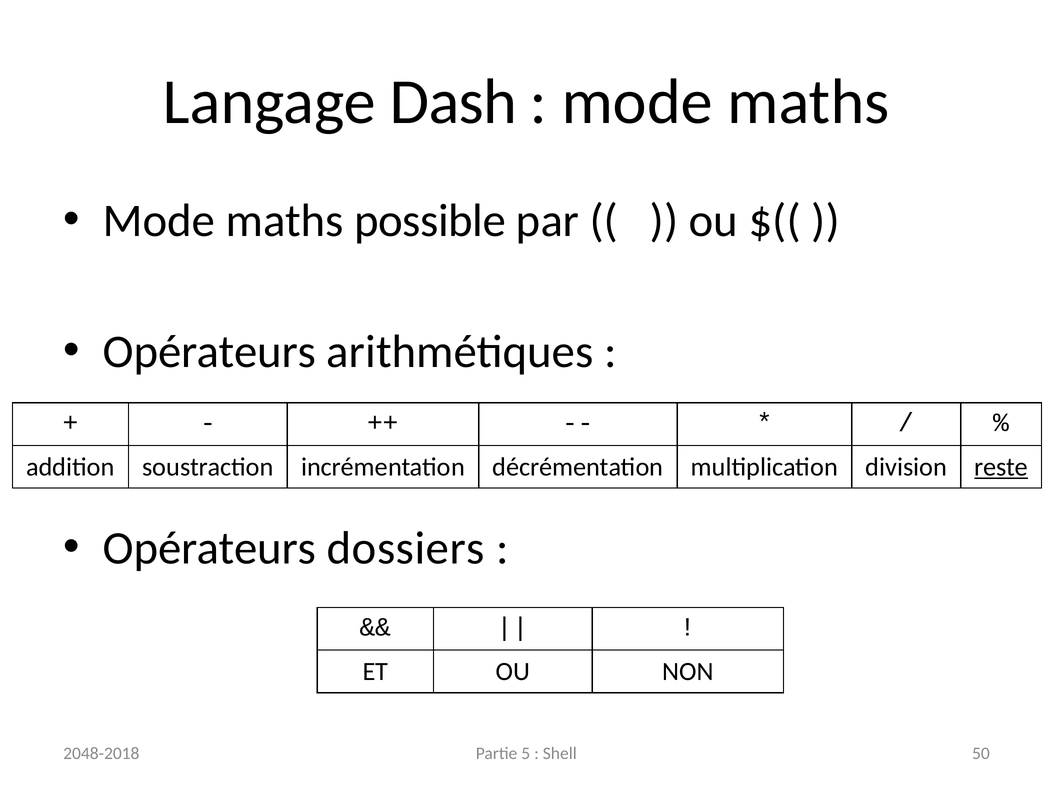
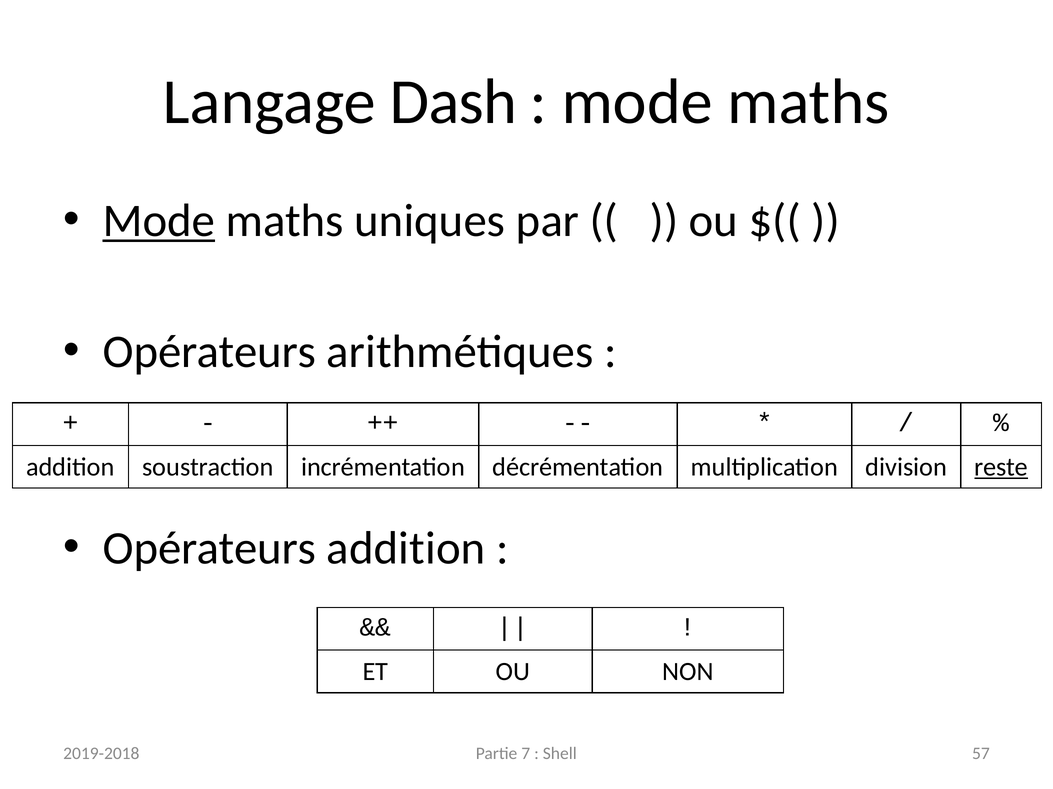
Mode underline: none -> present (159, 221)
possible: possible -> uniques (430, 221)
Opérateurs dossiers: dossiers -> addition (406, 549)
5: 5 -> 7 (526, 754)
50: 50 -> 57 (981, 754)
2048-2018: 2048-2018 -> 2019-2018 (101, 754)
